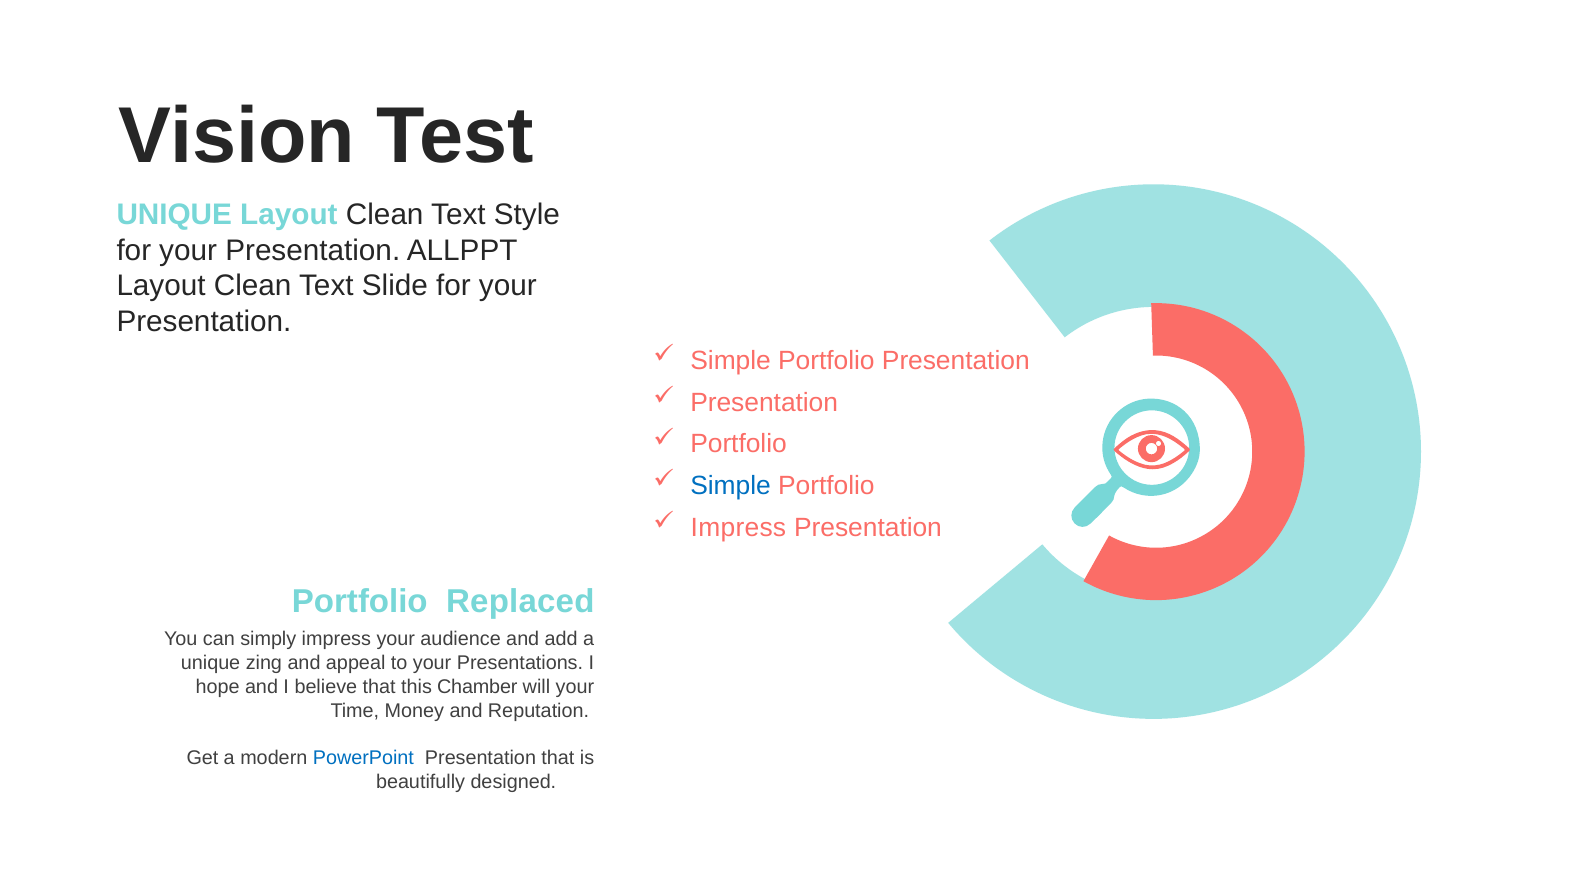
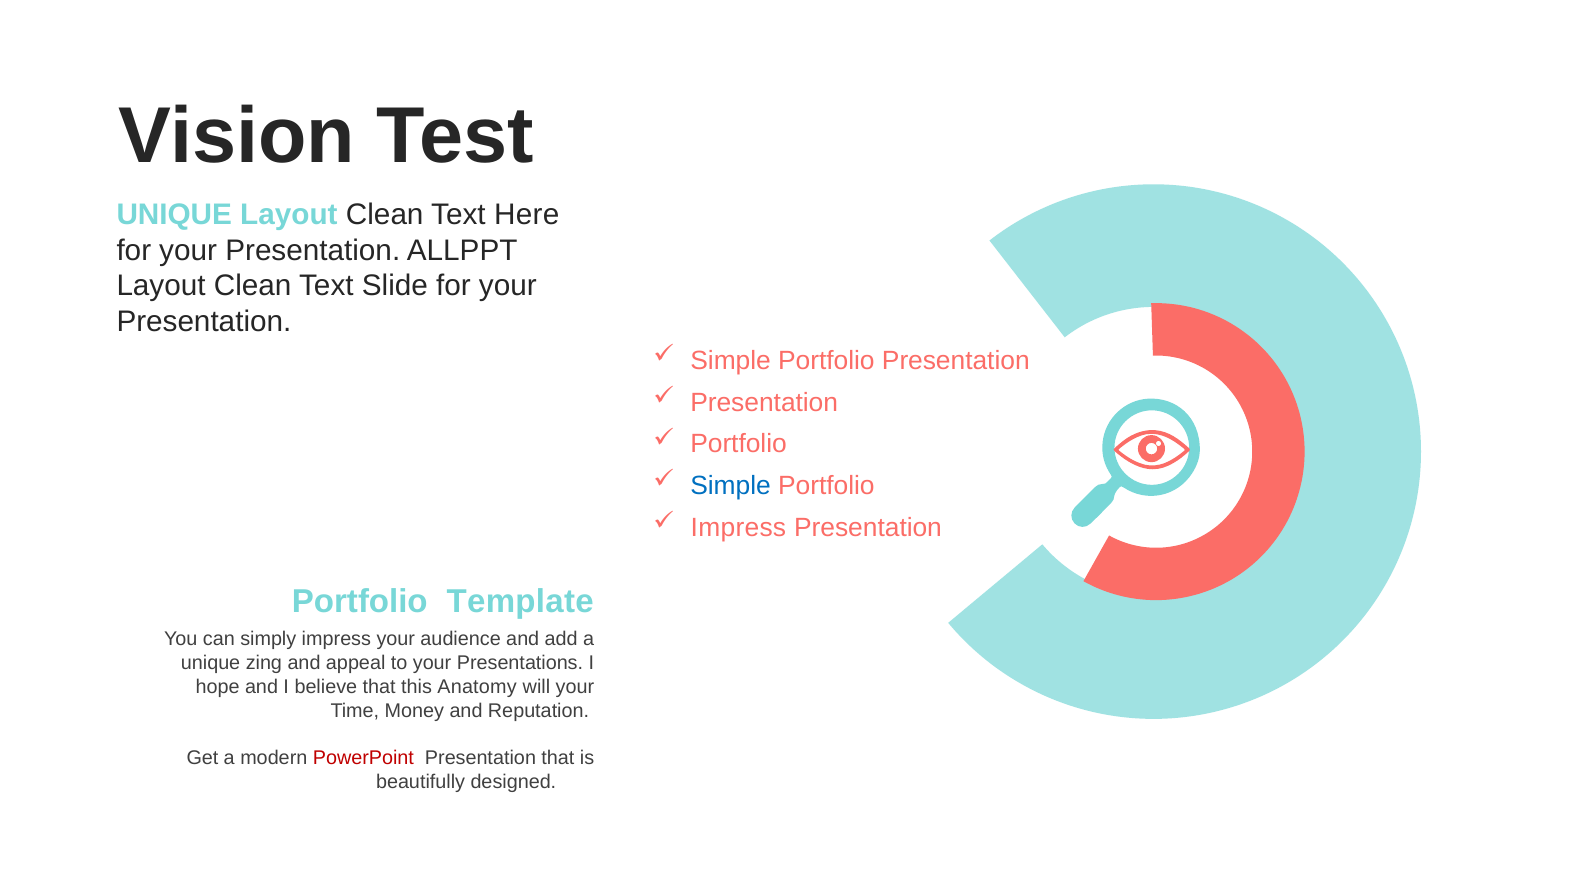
Style: Style -> Here (527, 215)
Replaced: Replaced -> Template (520, 601)
Chamber: Chamber -> Anatomy (477, 687)
PowerPoint colour: blue -> red (363, 759)
